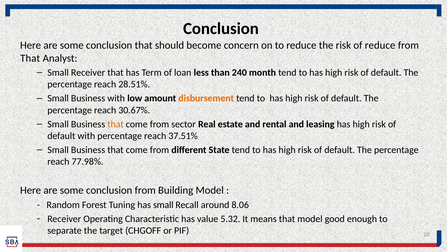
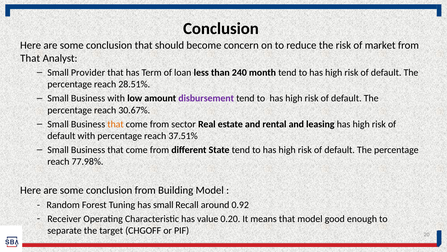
of reduce: reduce -> market (380, 45)
Small Receiver: Receiver -> Provider (88, 72)
disbursement colour: orange -> purple (206, 98)
8.06: 8.06 -> 0.92 (240, 204)
5.32: 5.32 -> 0.20 (230, 218)
